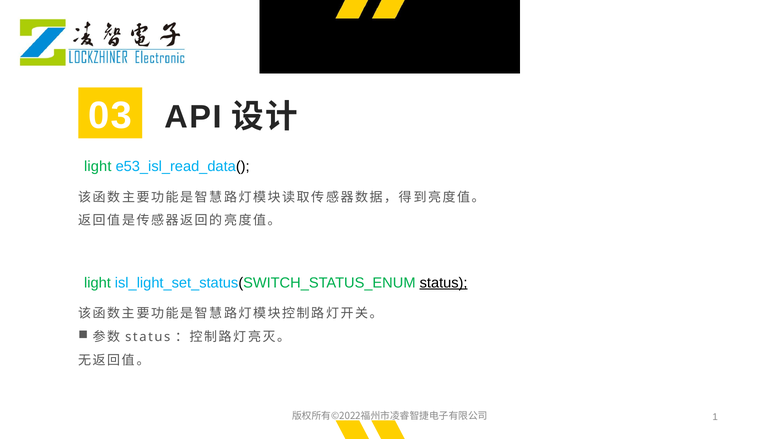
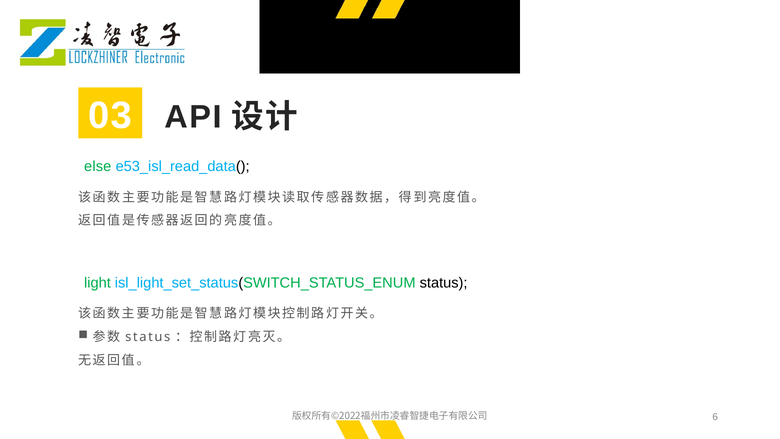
light: light -> else (98, 166)
status underline: present -> none (444, 283)
1: 1 -> 6 (715, 417)
